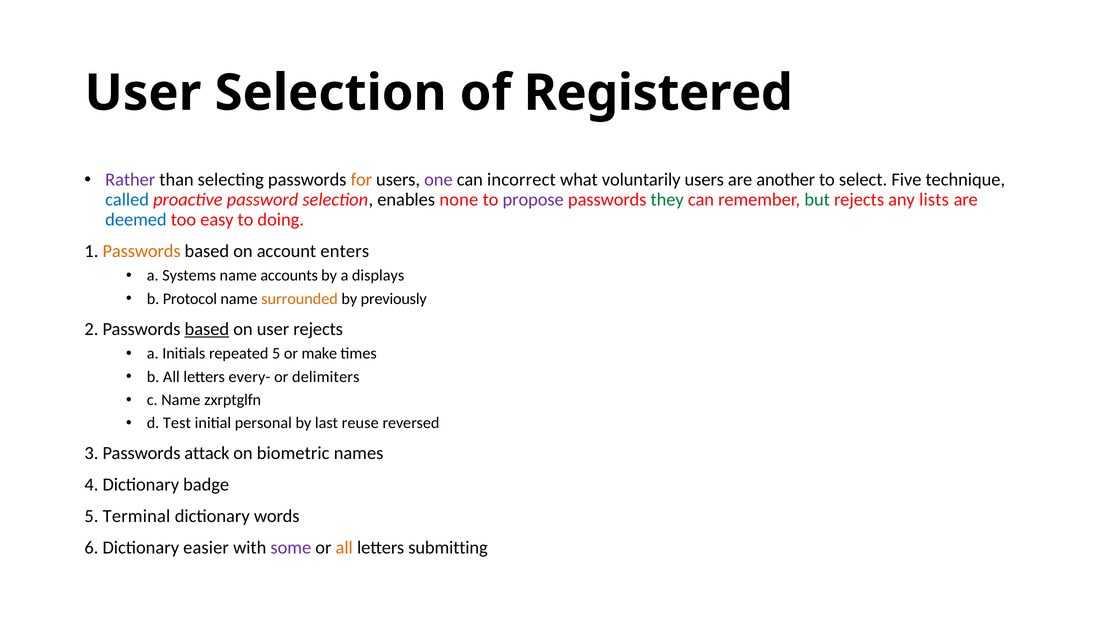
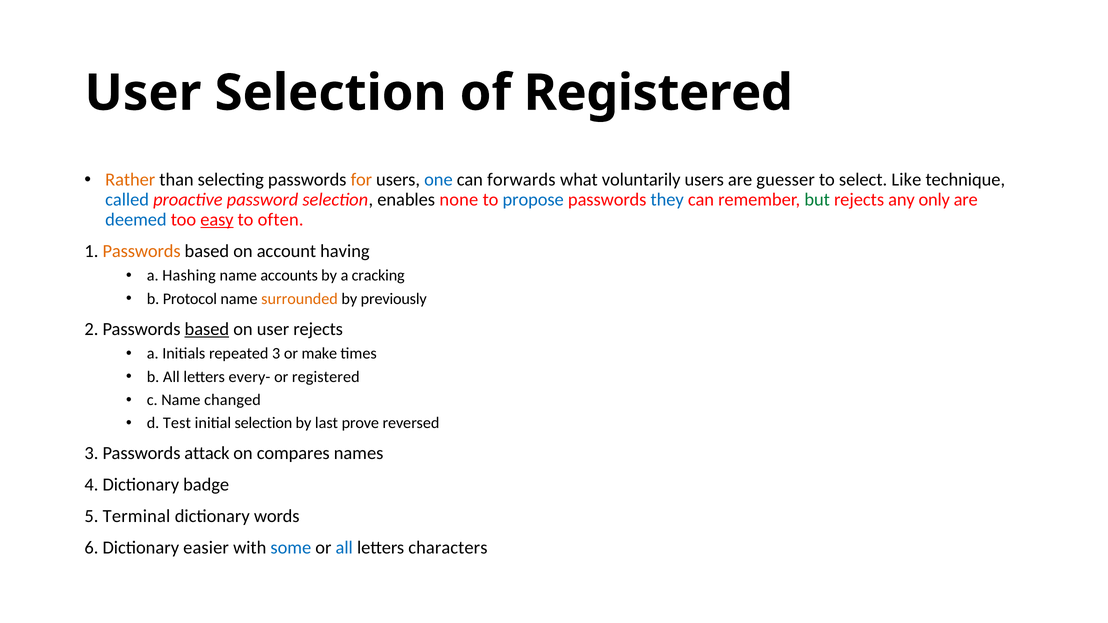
Rather colour: purple -> orange (130, 180)
one colour: purple -> blue (438, 180)
incorrect: incorrect -> forwards (521, 180)
another: another -> guesser (786, 180)
Five: Five -> Like (906, 180)
propose colour: purple -> blue (533, 200)
they colour: green -> blue (667, 200)
lists: lists -> only (934, 200)
easy underline: none -> present (217, 220)
doing: doing -> often (281, 220)
enters: enters -> having (345, 251)
Systems: Systems -> Hashing (189, 276)
displays: displays -> cracking (378, 276)
repeated 5: 5 -> 3 (276, 354)
or delimiters: delimiters -> registered (326, 377)
zxrptglfn: zxrptglfn -> changed (233, 400)
initial personal: personal -> selection (263, 423)
reuse: reuse -> prove (360, 423)
biometric: biometric -> compares (293, 454)
some colour: purple -> blue (291, 548)
all colour: orange -> blue (344, 548)
submitting: submitting -> characters (448, 548)
